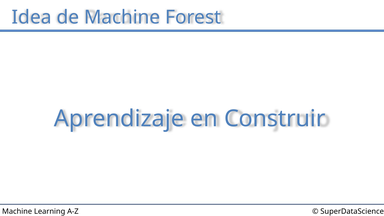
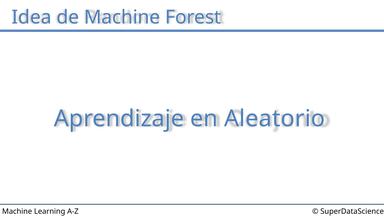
Construir: Construir -> Aleatorio (275, 119)
